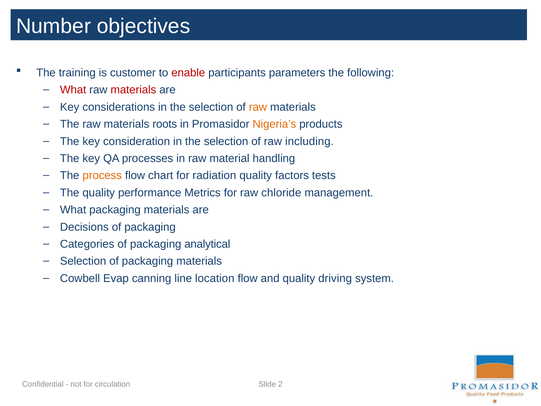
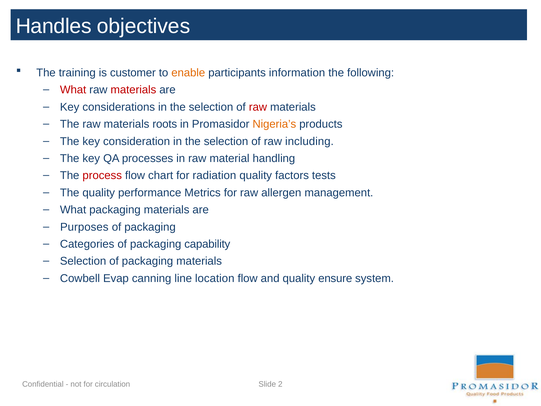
Number: Number -> Handles (54, 26)
enable colour: red -> orange (188, 73)
parameters: parameters -> information (297, 73)
raw colour: orange -> red (258, 107)
process colour: orange -> red (102, 175)
chloride: chloride -> allergen (281, 193)
Decisions: Decisions -> Purposes (84, 227)
analytical: analytical -> capability (207, 244)
driving: driving -> ensure (335, 278)
